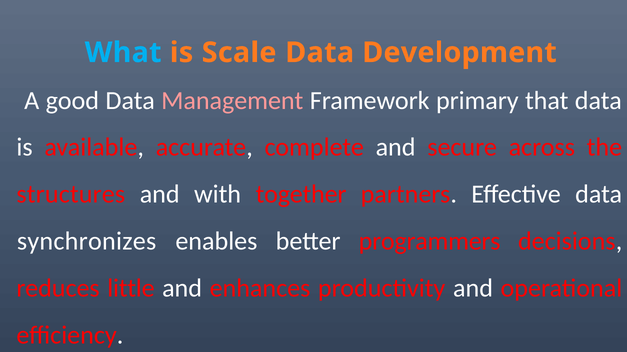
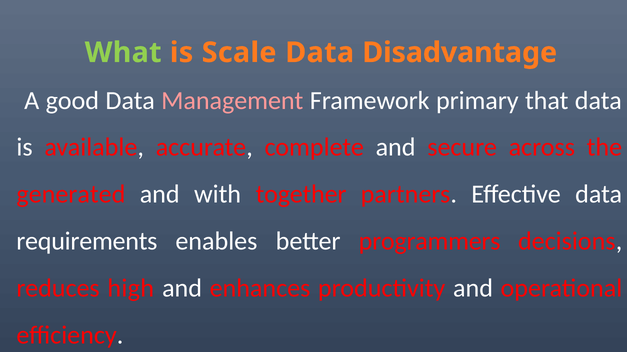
What colour: light blue -> light green (123, 53)
Development: Development -> Disadvantage (460, 53)
structures: structures -> generated (71, 195)
synchronizes: synchronizes -> requirements (87, 242)
little: little -> high (131, 289)
